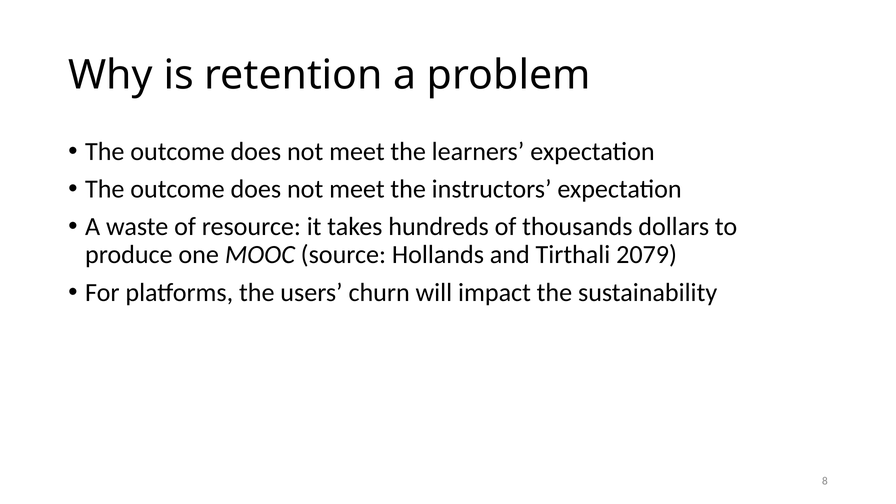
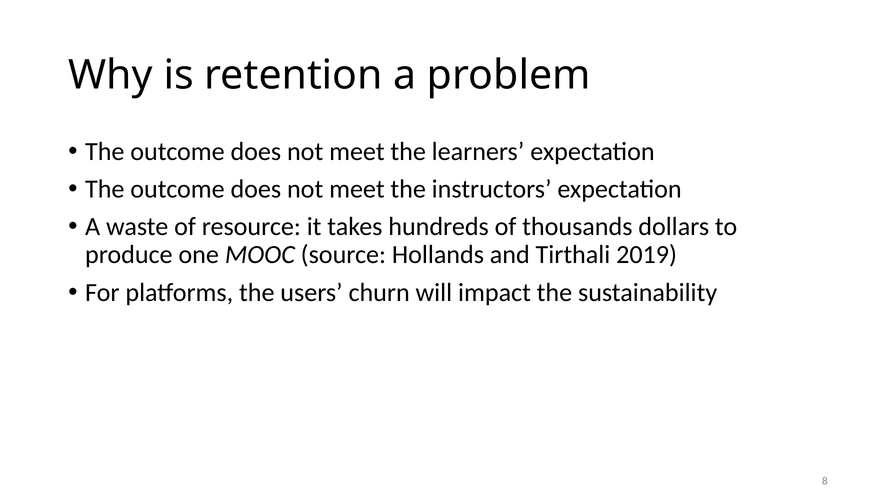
2079: 2079 -> 2019 (647, 255)
